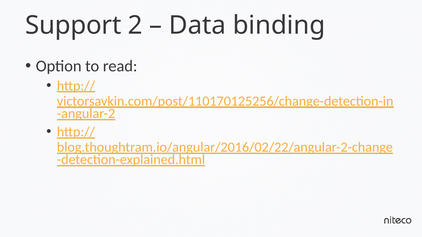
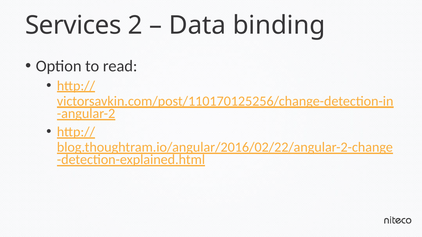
Support: Support -> Services (73, 25)
